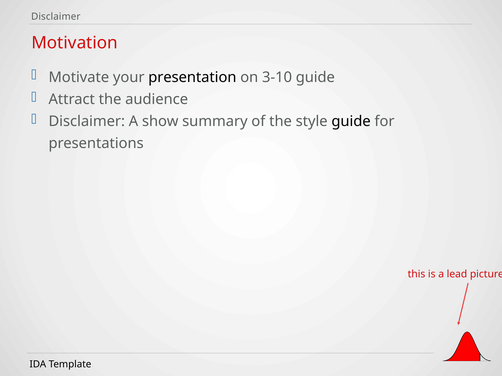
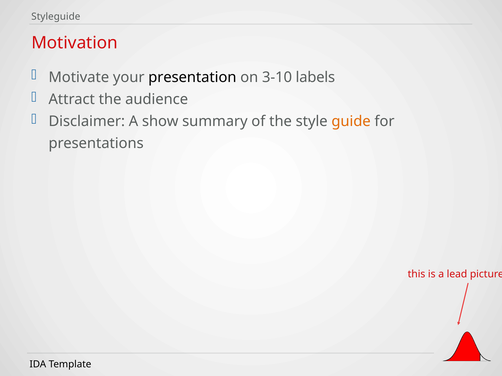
Disclaimer: Disclaimer -> Styleguide (56, 17)
3-10 guide: guide -> labels (315, 77)
guide colour: black -> orange (351, 121)
